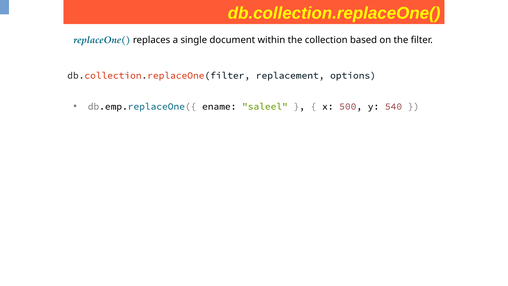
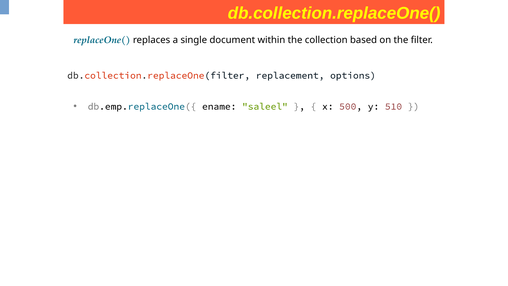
540: 540 -> 510 (394, 106)
